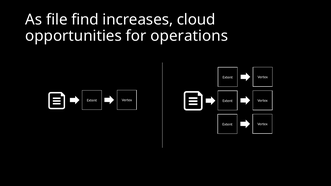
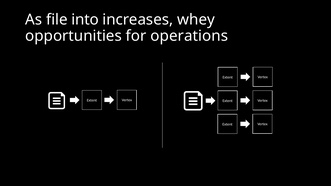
find: find -> into (85, 20)
cloud: cloud -> whey (196, 20)
